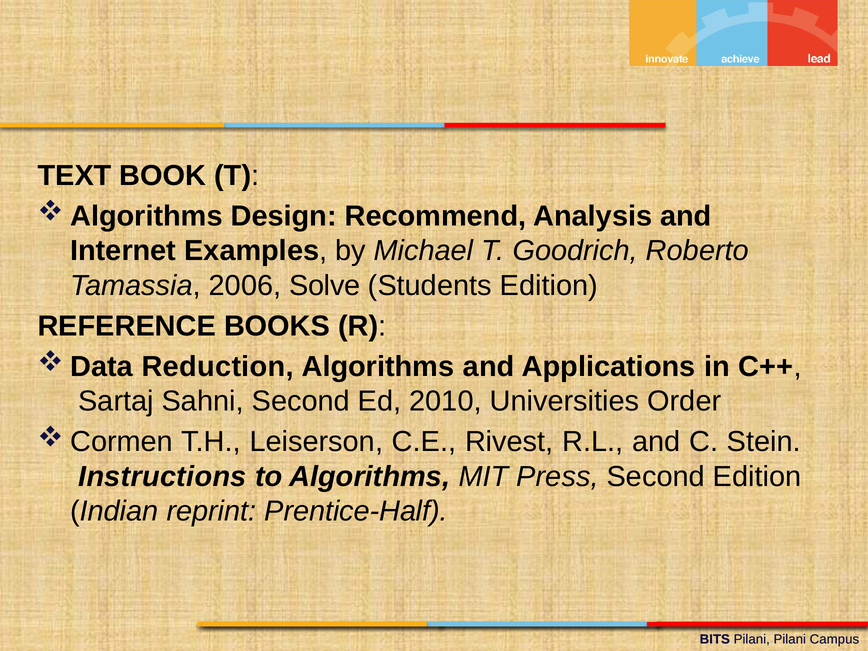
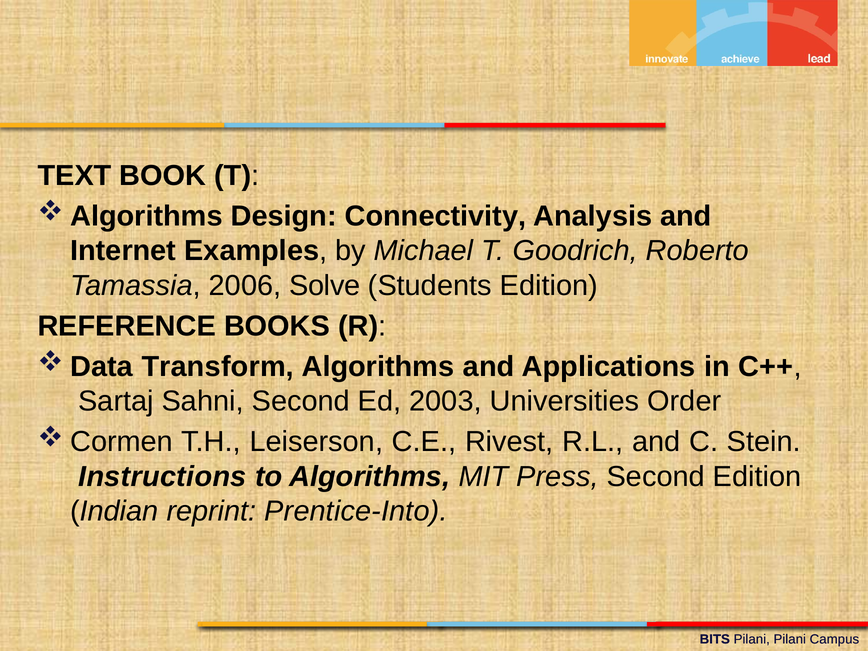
Recommend: Recommend -> Connectivity (436, 216)
Reduction: Reduction -> Transform (218, 367)
2010: 2010 -> 2003 (445, 401)
Prentice-Half: Prentice-Half -> Prentice-Into (356, 511)
